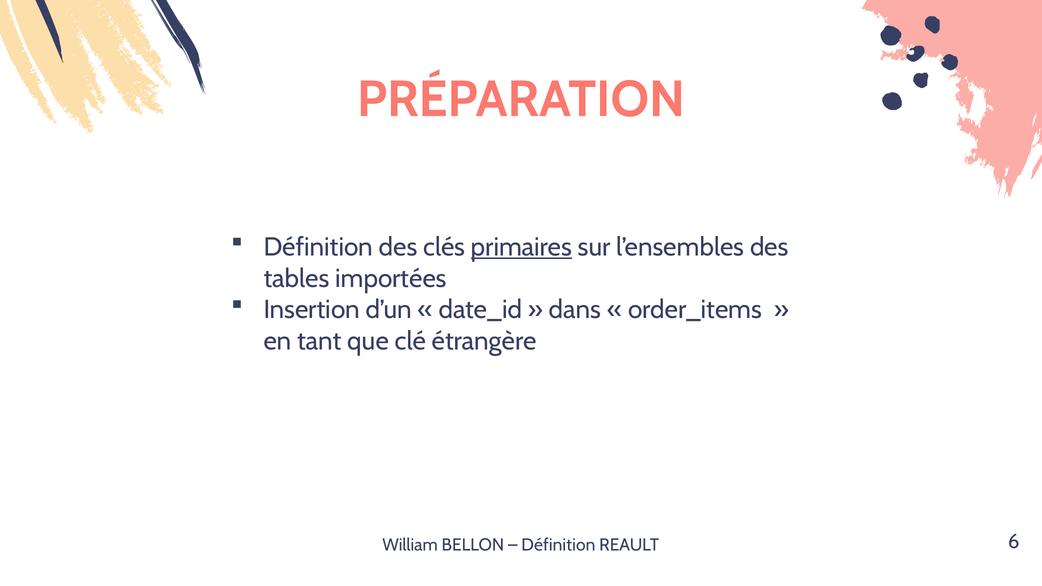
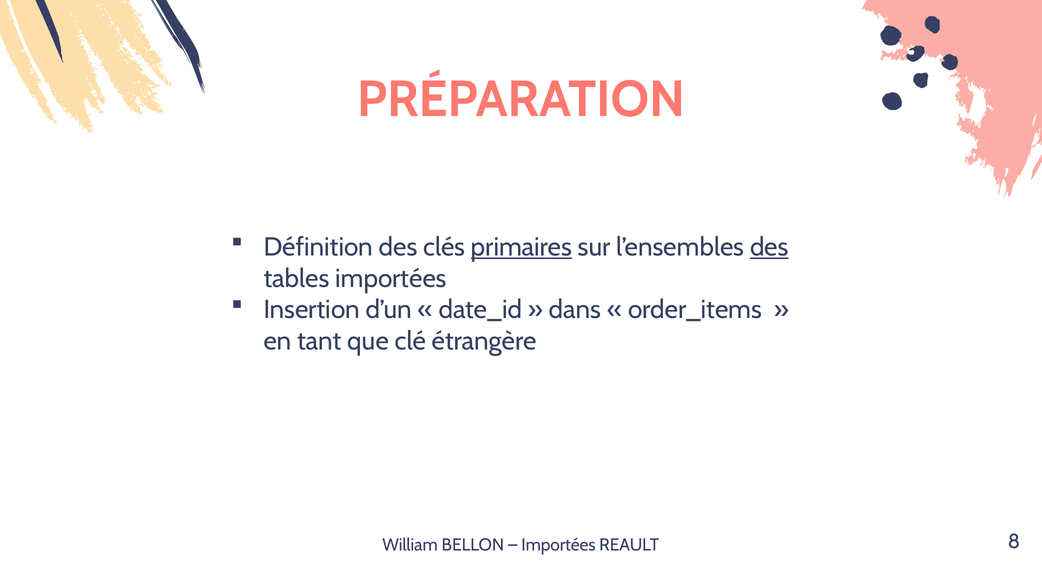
des underline: none -> present (769, 247)
Définition: Définition -> Importées (558, 545)
6: 6 -> 8 (1014, 542)
